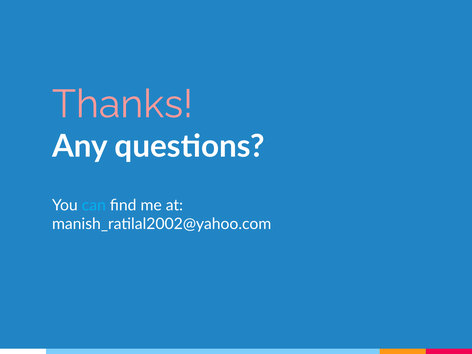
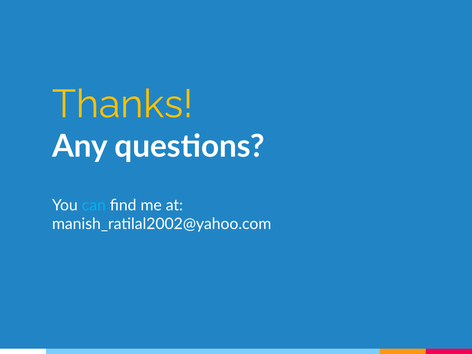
Thanks colour: pink -> yellow (123, 104)
